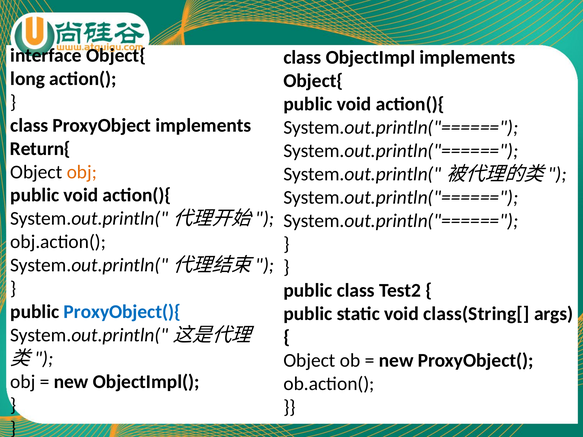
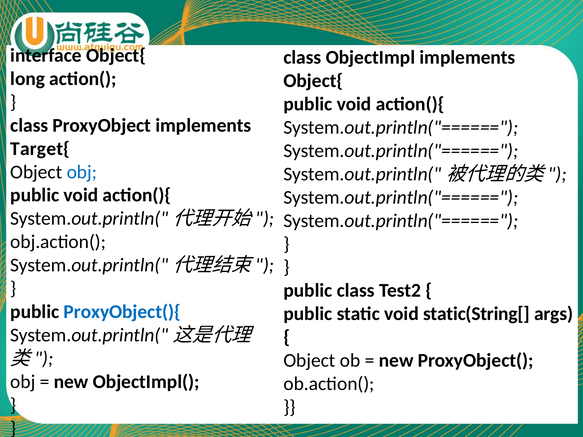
Return{: Return{ -> Target{ (40, 149)
obj colour: orange -> blue (82, 172)
class(String[: class(String[ -> static(String[ (477, 314)
